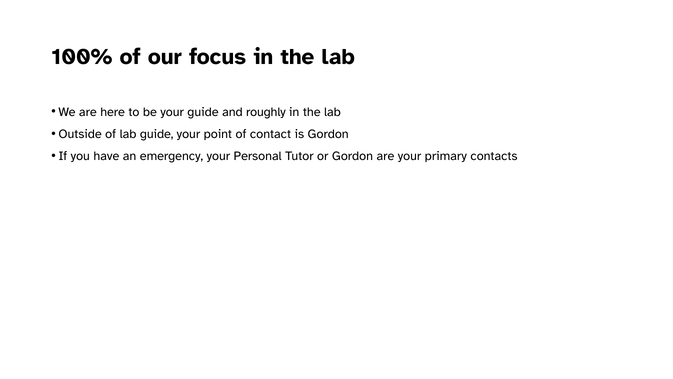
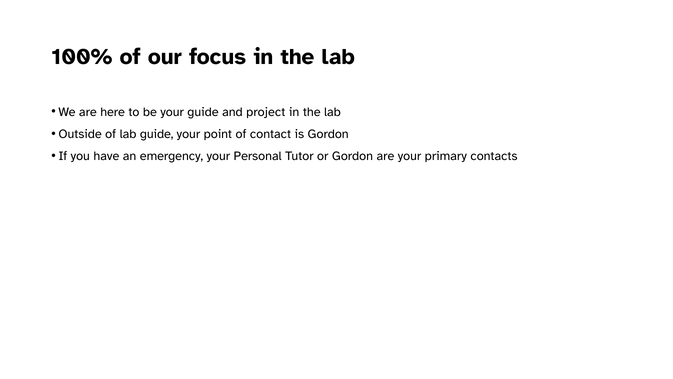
roughly: roughly -> project (266, 112)
